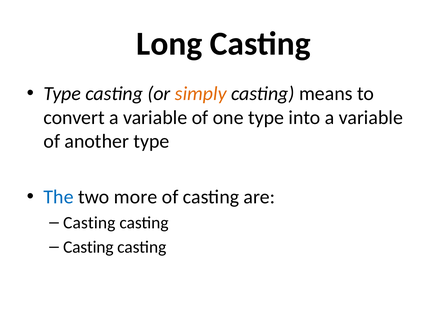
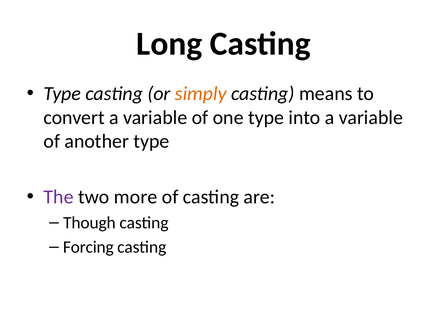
The colour: blue -> purple (59, 197)
Casting: Casting -> Though (89, 223)
Casting: Casting -> Forcing (88, 247)
